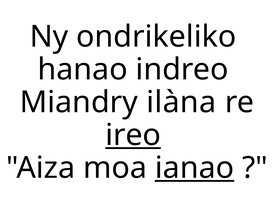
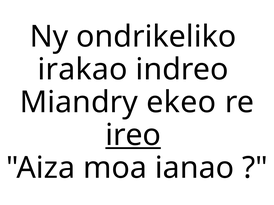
hanao: hanao -> irakao (82, 70)
ilàna: ilàna -> ekeo (181, 103)
ianao underline: present -> none (194, 168)
